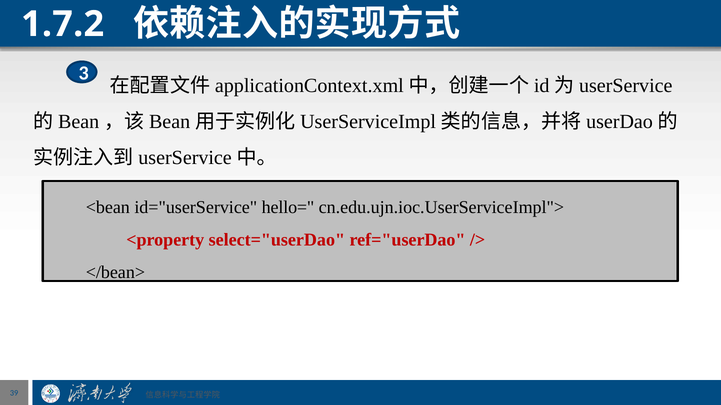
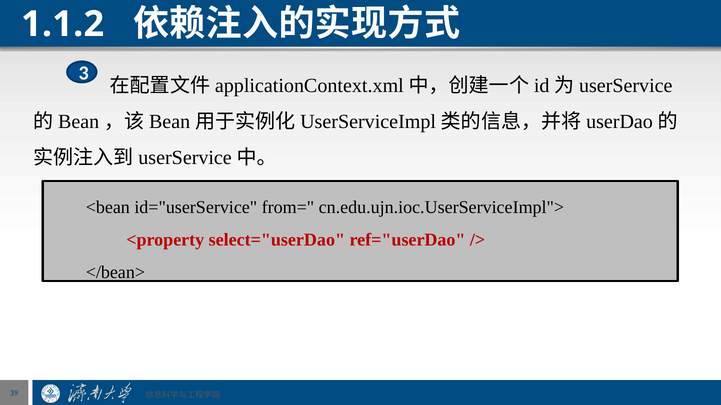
1.7.2: 1.7.2 -> 1.1.2 (63, 24)
hello=: hello= -> from= (288, 208)
